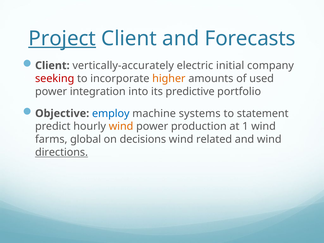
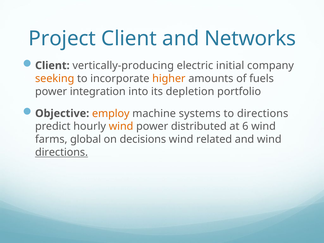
Project underline: present -> none (62, 39)
Forecasts: Forecasts -> Networks (250, 39)
vertically-accurately: vertically-accurately -> vertically-producing (123, 66)
seeking colour: red -> orange (55, 79)
used: used -> fuels (262, 79)
predictive: predictive -> depletion (190, 91)
employ colour: blue -> orange (111, 113)
to statement: statement -> directions (263, 113)
production: production -> distributed (199, 126)
1: 1 -> 6 (245, 126)
